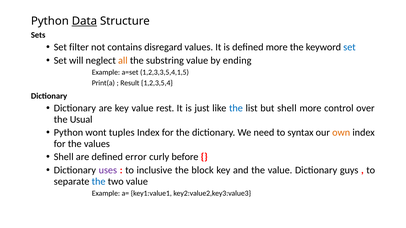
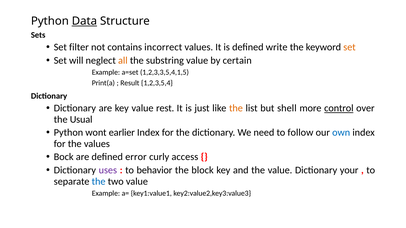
disregard: disregard -> incorrect (163, 47)
defined more: more -> write (277, 47)
set colour: blue -> orange (350, 47)
ending: ending -> certain (237, 61)
the colour: blue -> orange (236, 108)
control underline: none -> present (339, 108)
tuples: tuples -> earlier (122, 133)
syntax: syntax -> follow (300, 133)
own colour: orange -> blue (341, 133)
Shell: Shell -> Bock (64, 157)
before: before -> access (185, 157)
inclusive: inclusive -> behavior (154, 171)
guys: guys -> your (349, 171)
